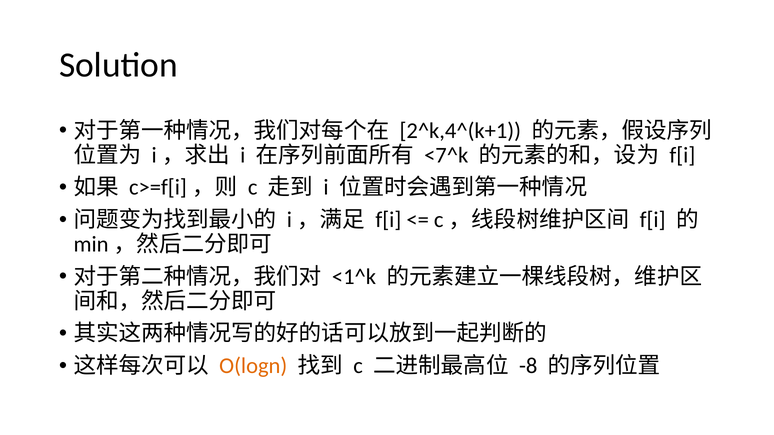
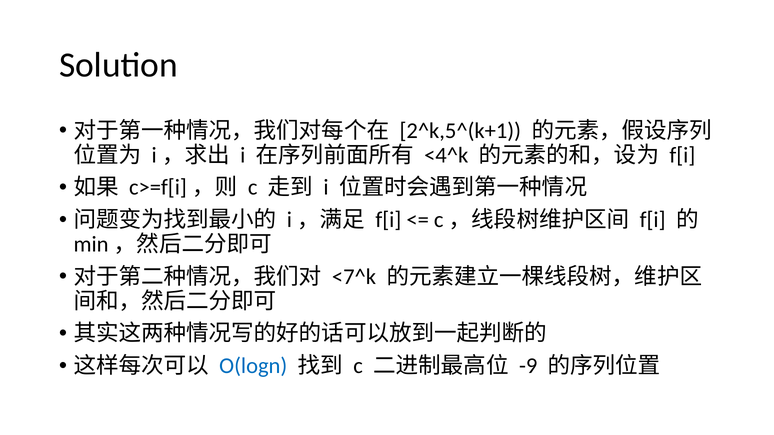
2^k,4^(k+1: 2^k,4^(k+1 -> 2^k,5^(k+1 (460, 131)
<7^k: <7^k -> <4^k (446, 155)
<1^k: <1^k -> <7^k (354, 277)
O(logn colour: orange -> blue (253, 366)
-8: -8 -> -9 (528, 366)
